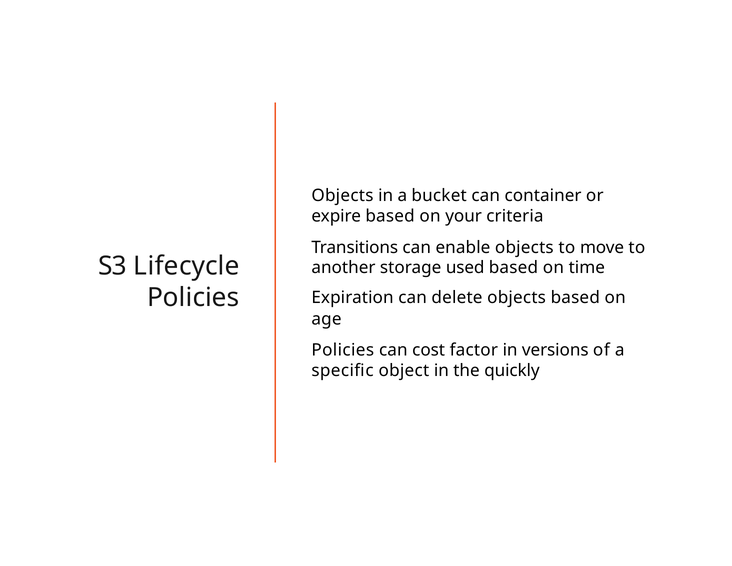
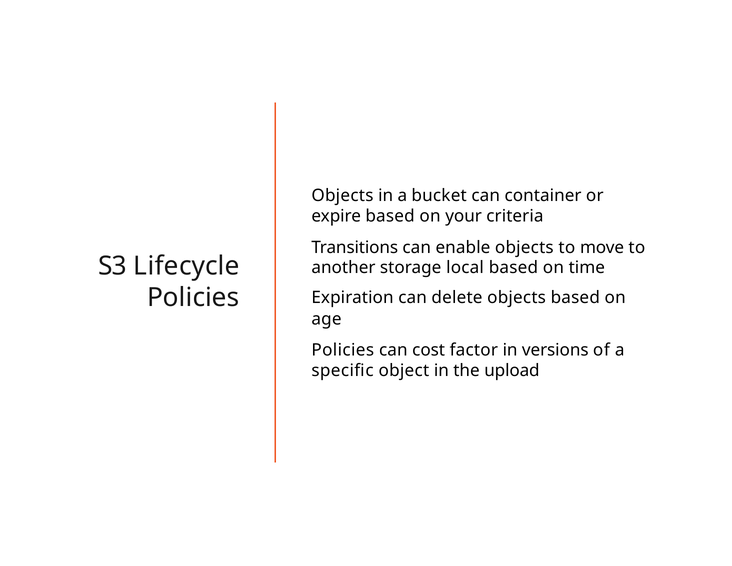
used: used -> local (465, 268)
quickly: quickly -> upload (512, 370)
